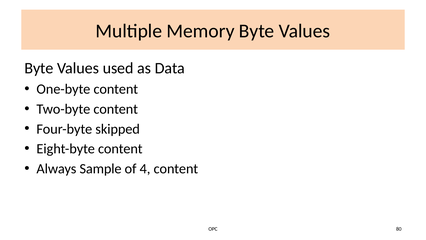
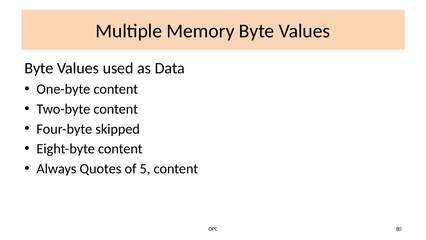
Sample: Sample -> Quotes (100, 169)
4: 4 -> 5 (145, 169)
